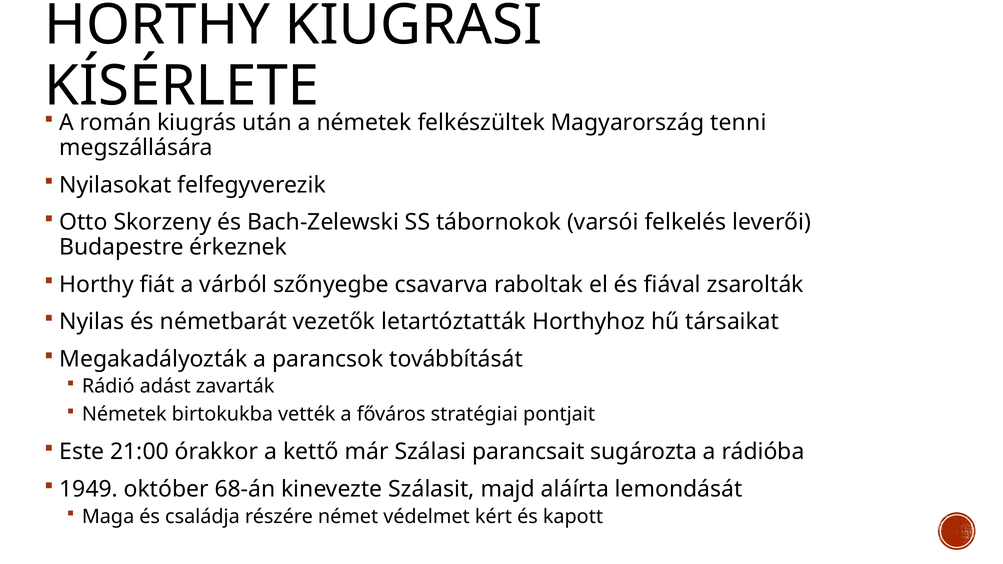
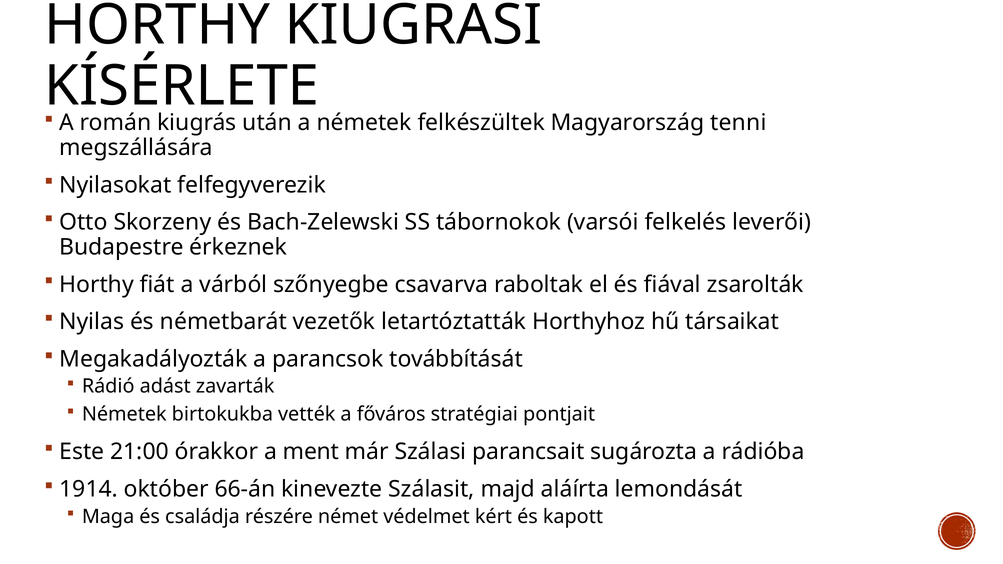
kettő: kettő -> ment (311, 452)
1949: 1949 -> 1914 (89, 489)
68-án: 68-án -> 66-án (245, 489)
